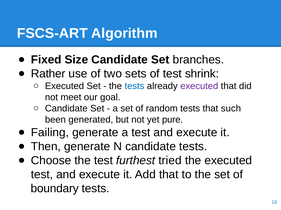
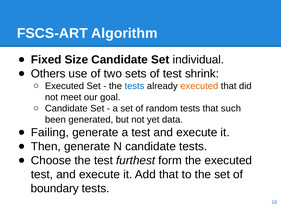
branches: branches -> individual (198, 60)
Rather: Rather -> Others (48, 74)
executed colour: purple -> orange (199, 86)
pure: pure -> data (172, 120)
tried: tried -> form (170, 161)
